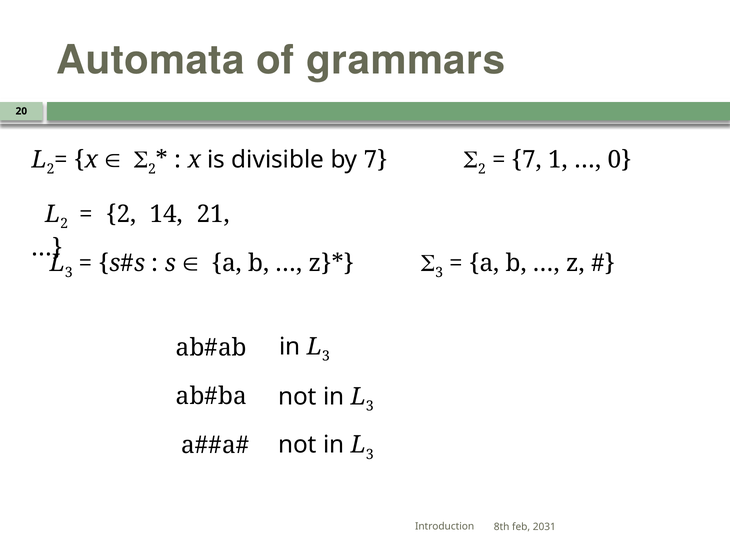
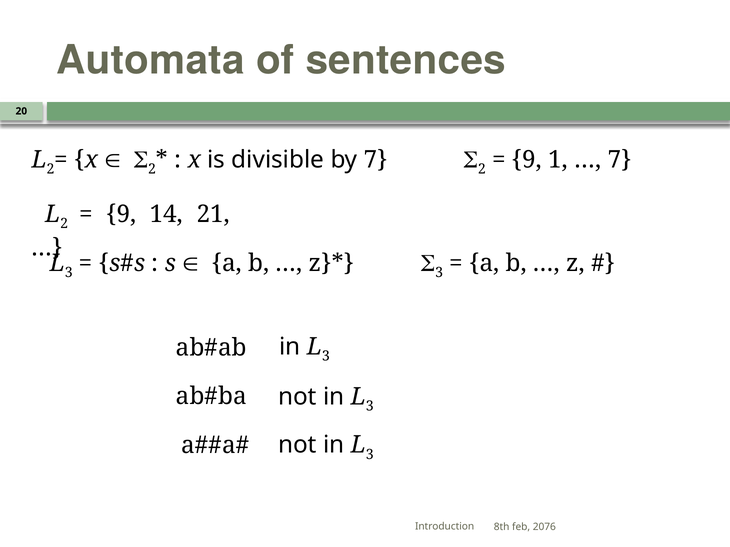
grammars: grammars -> sentences (406, 61)
7: 7 -> 9 (527, 160)
0: 0 -> 7 (620, 160)
2: 2 -> 9 (121, 215)
2031: 2031 -> 2076 (544, 528)
